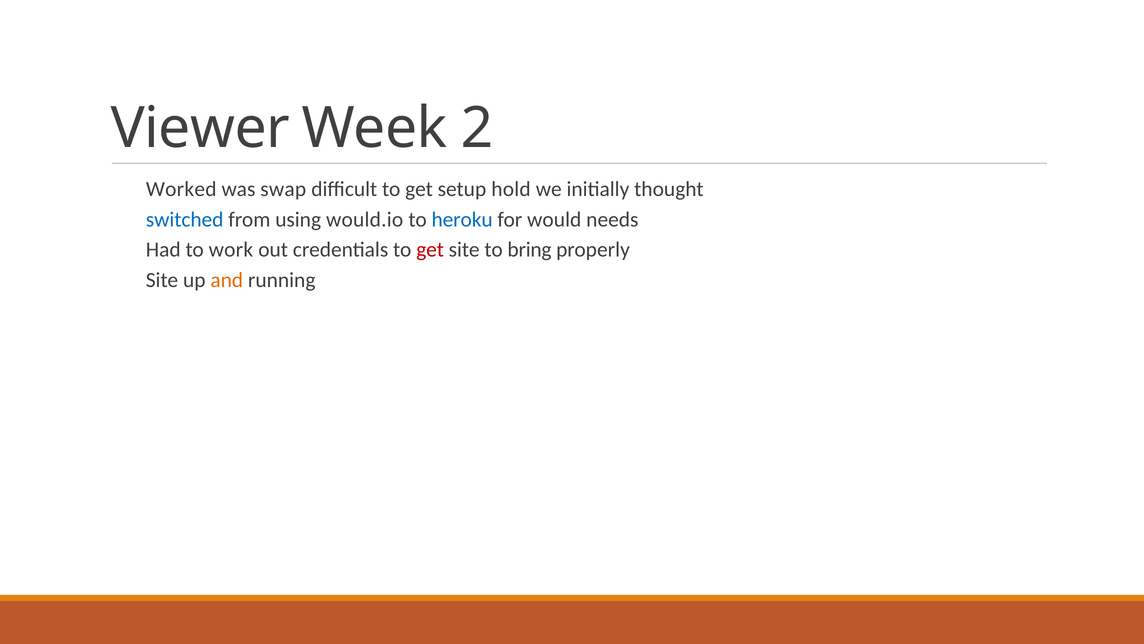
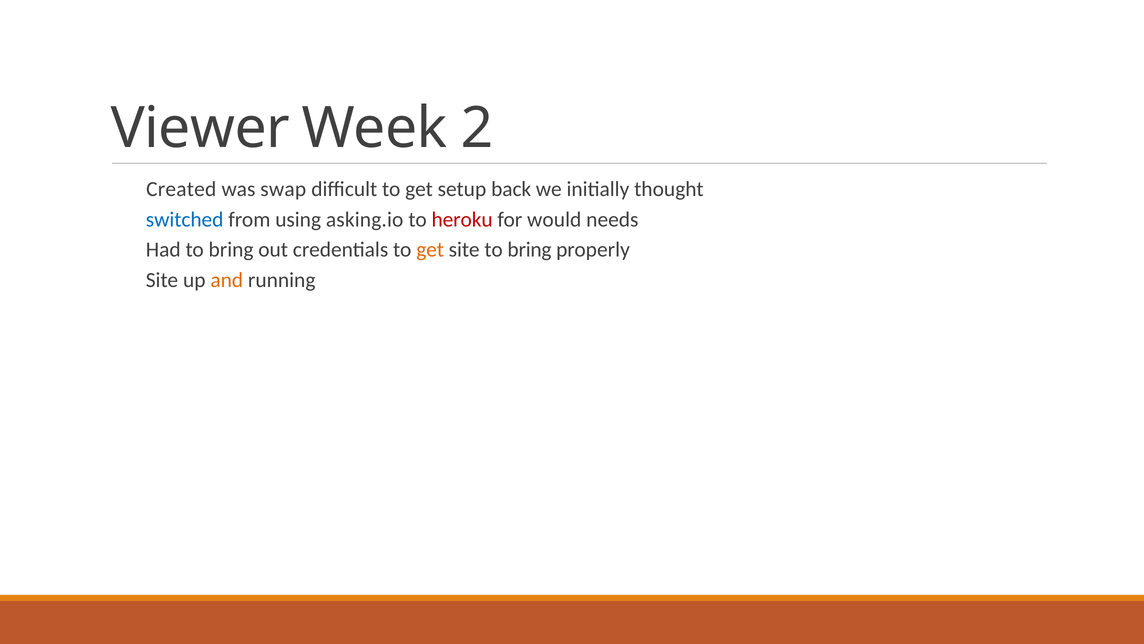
Worked: Worked -> Created (181, 189)
hold: hold -> back (511, 189)
would.io: would.io -> asking.io (365, 219)
heroku colour: blue -> red (462, 219)
Had to work: work -> bring (231, 250)
get colour: red -> orange (430, 250)
